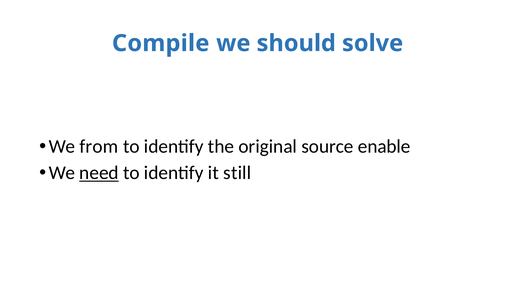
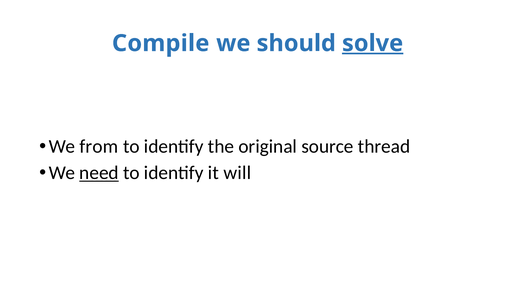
solve underline: none -> present (373, 43)
enable: enable -> thread (384, 146)
still: still -> will (237, 173)
